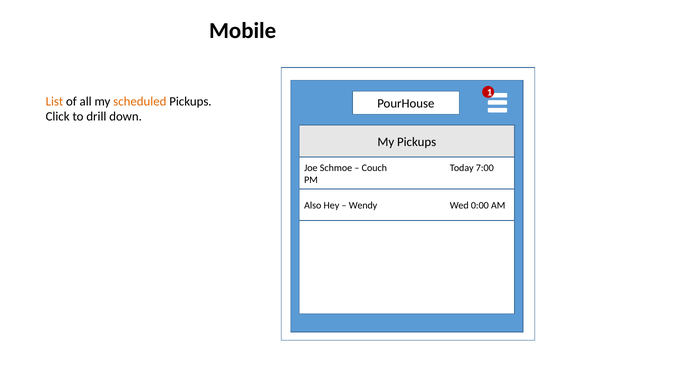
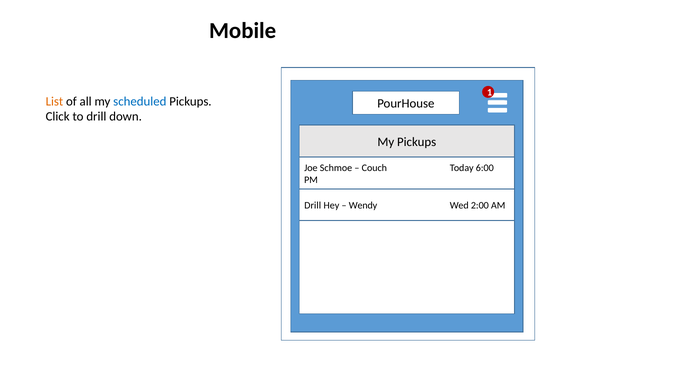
scheduled colour: orange -> blue (140, 101)
7:00: 7:00 -> 6:00 (485, 168)
Also: Also -> Drill (313, 206)
0:00: 0:00 -> 2:00 (480, 206)
